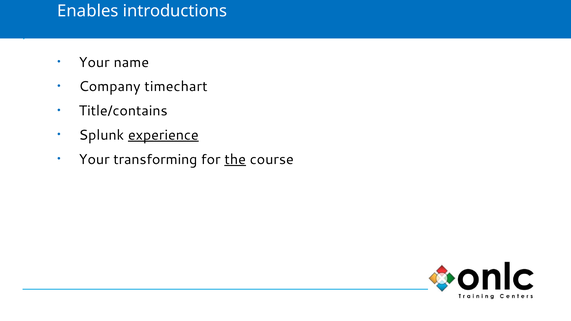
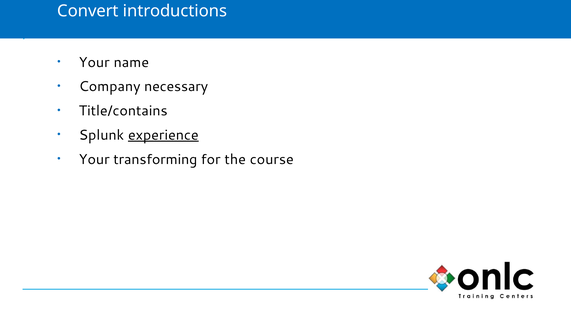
Enables: Enables -> Convert (88, 11)
timechart: timechart -> necessary (176, 87)
the underline: present -> none (235, 159)
